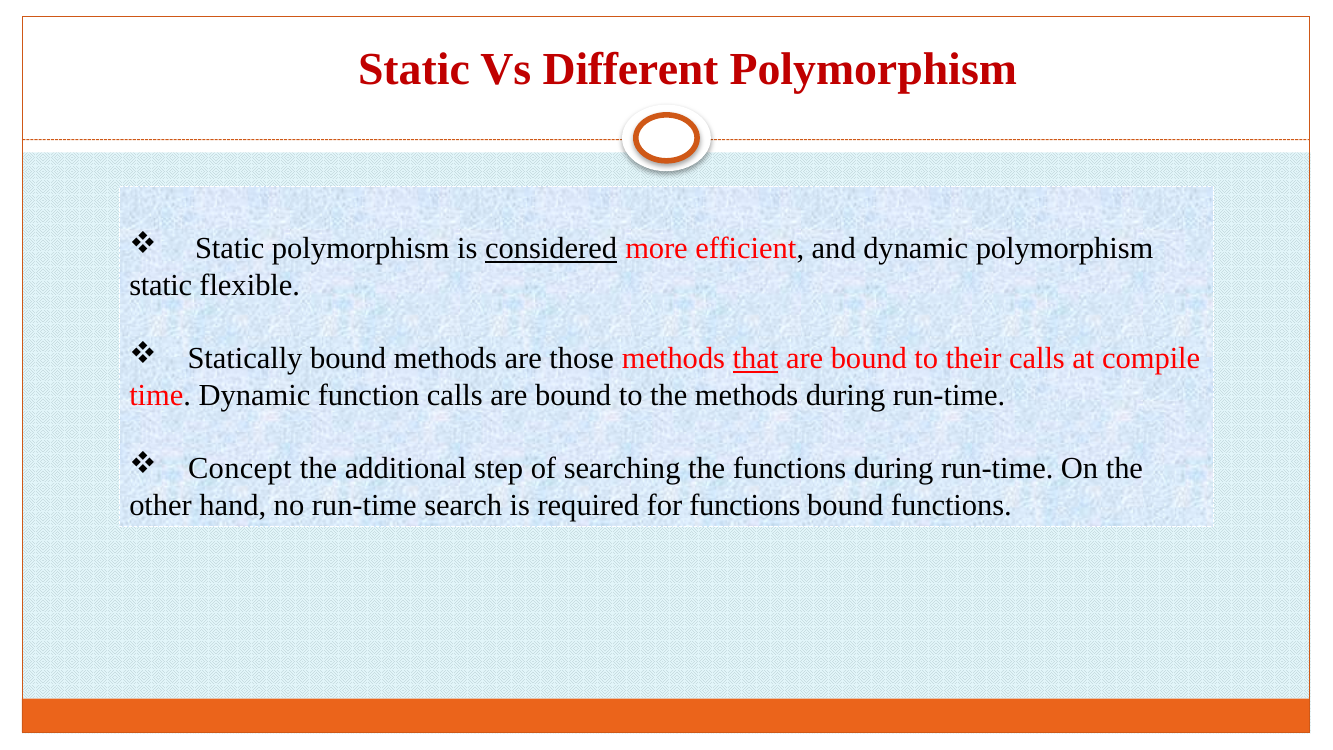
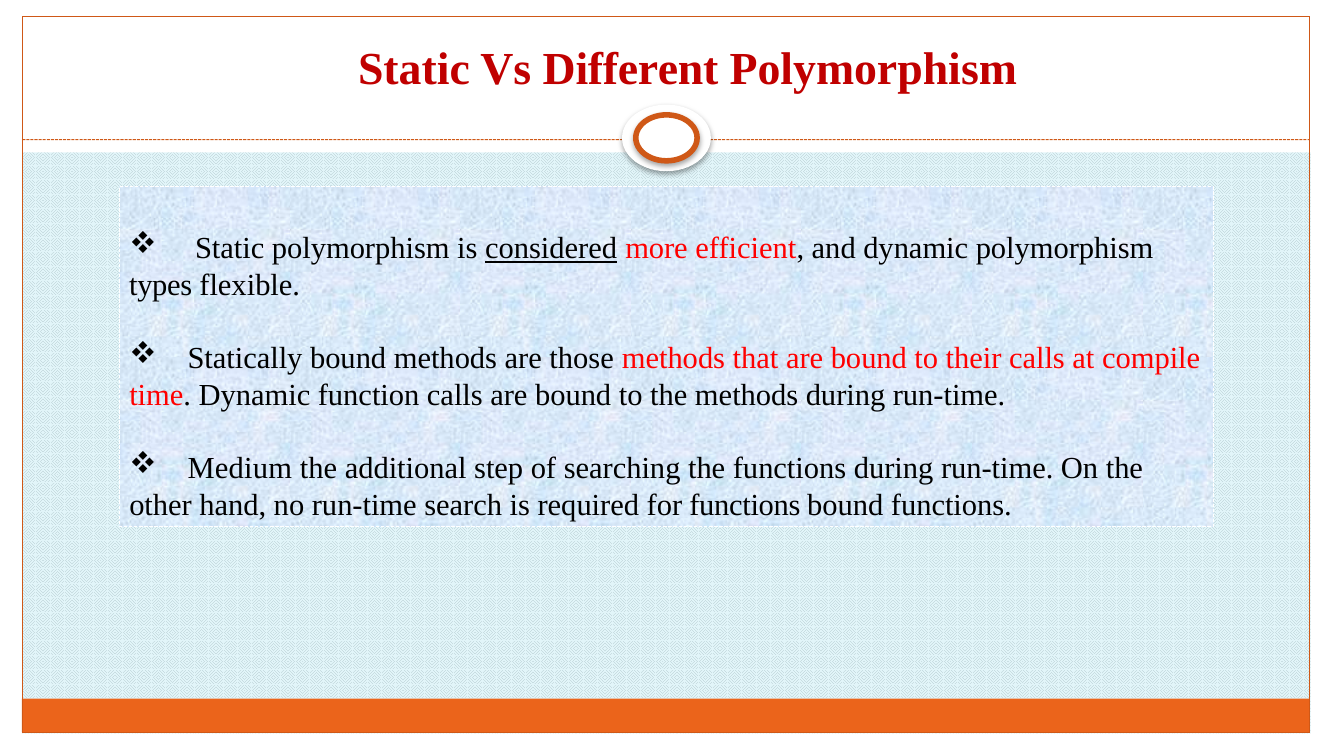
static: static -> types (161, 285)
that underline: present -> none (756, 359)
Concept: Concept -> Medium (240, 469)
